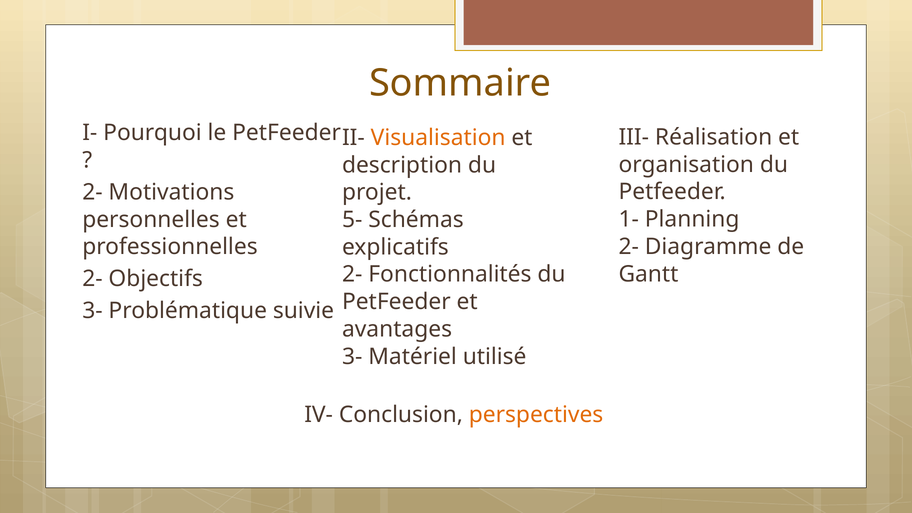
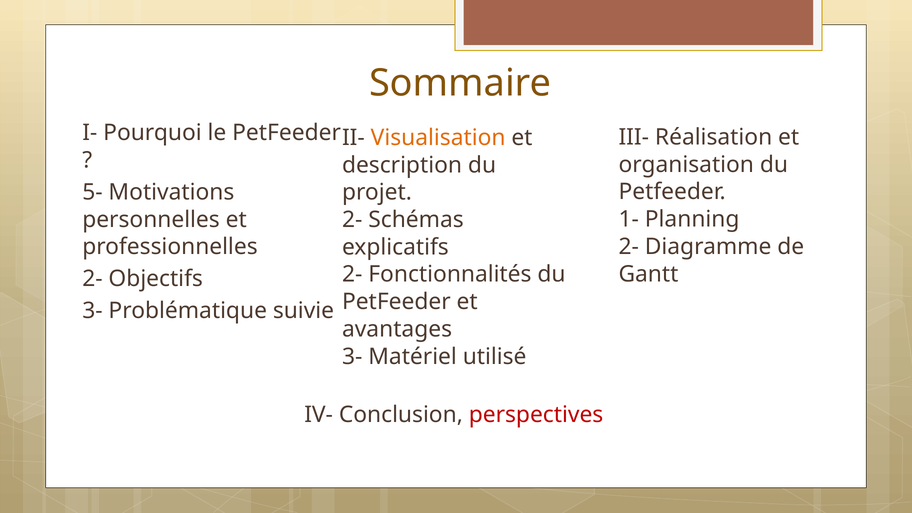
2-: 2- -> 5- (92, 192)
5-: 5- -> 2- (352, 220)
perspectives colour: orange -> red (536, 415)
